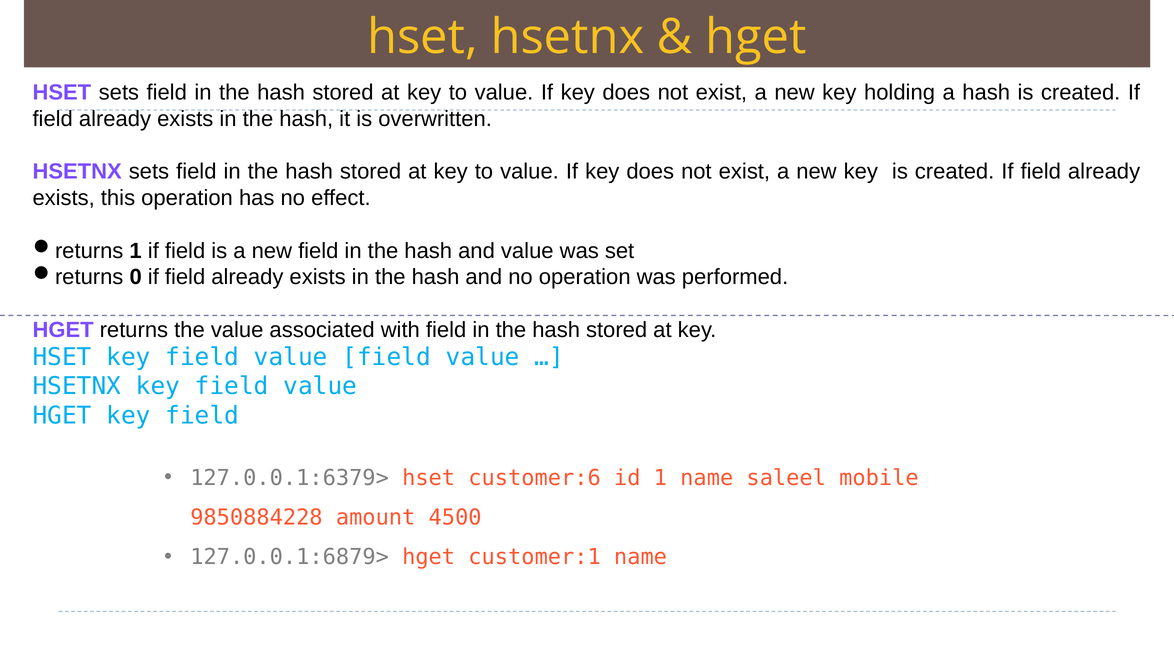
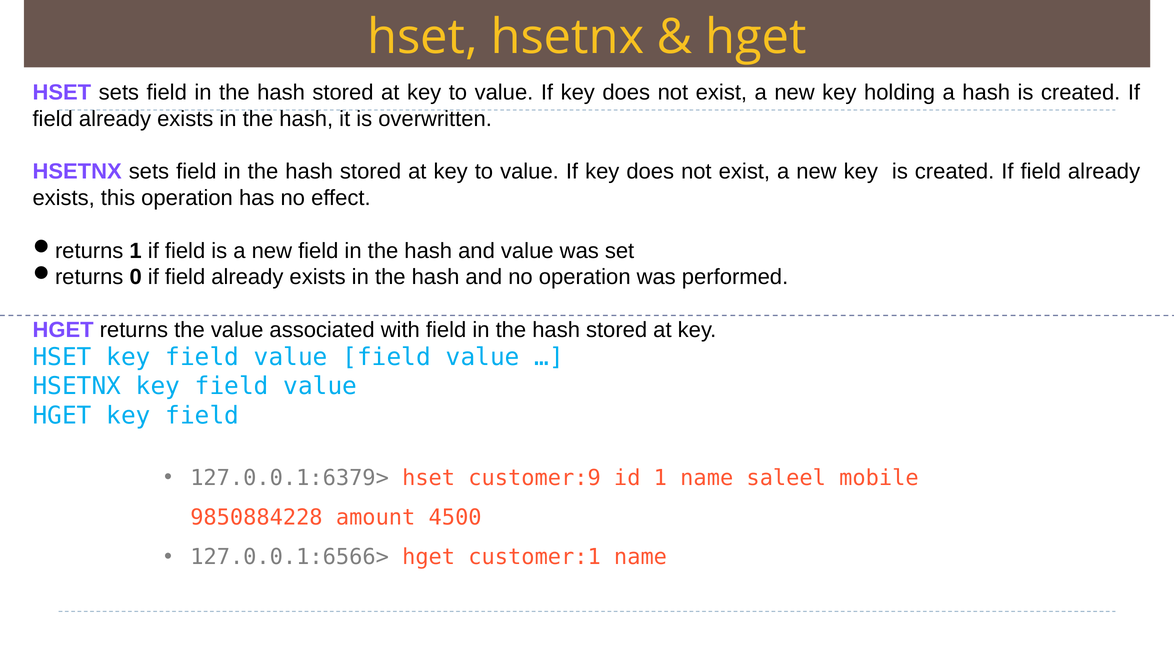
customer:6: customer:6 -> customer:9 (535, 478)
127.0.0.1:6879>: 127.0.0.1:6879> -> 127.0.0.1:6566> (290, 557)
